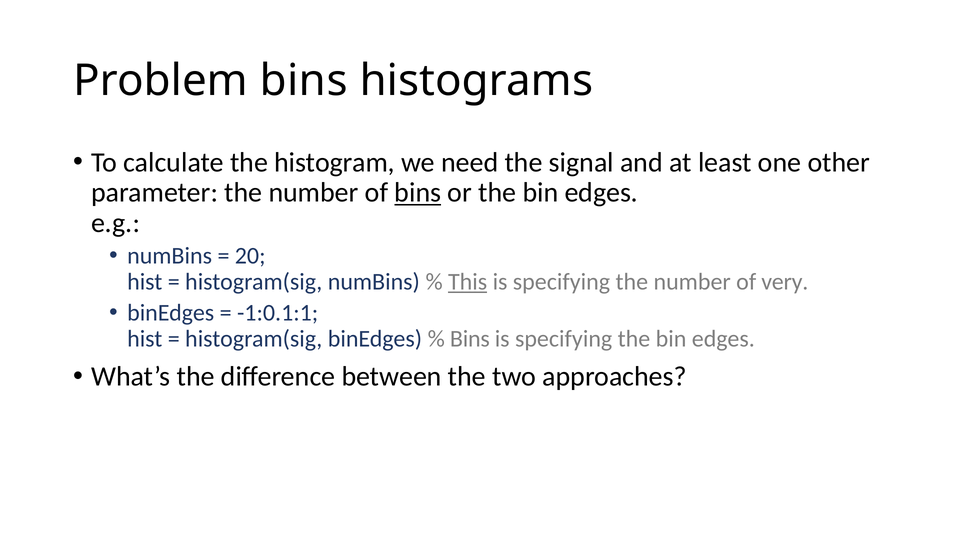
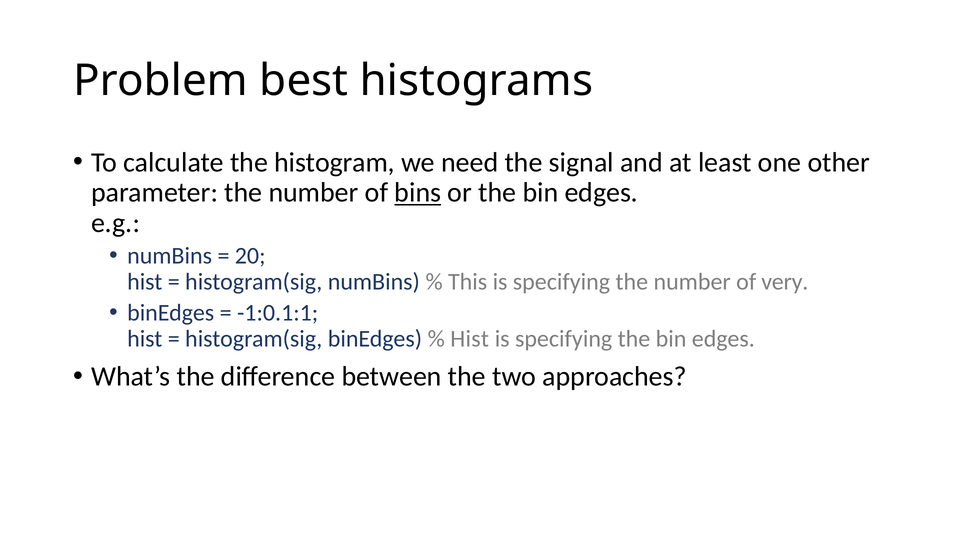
Problem bins: bins -> best (304, 81)
This underline: present -> none (468, 282)
Bins: Bins -> Hist (470, 339)
